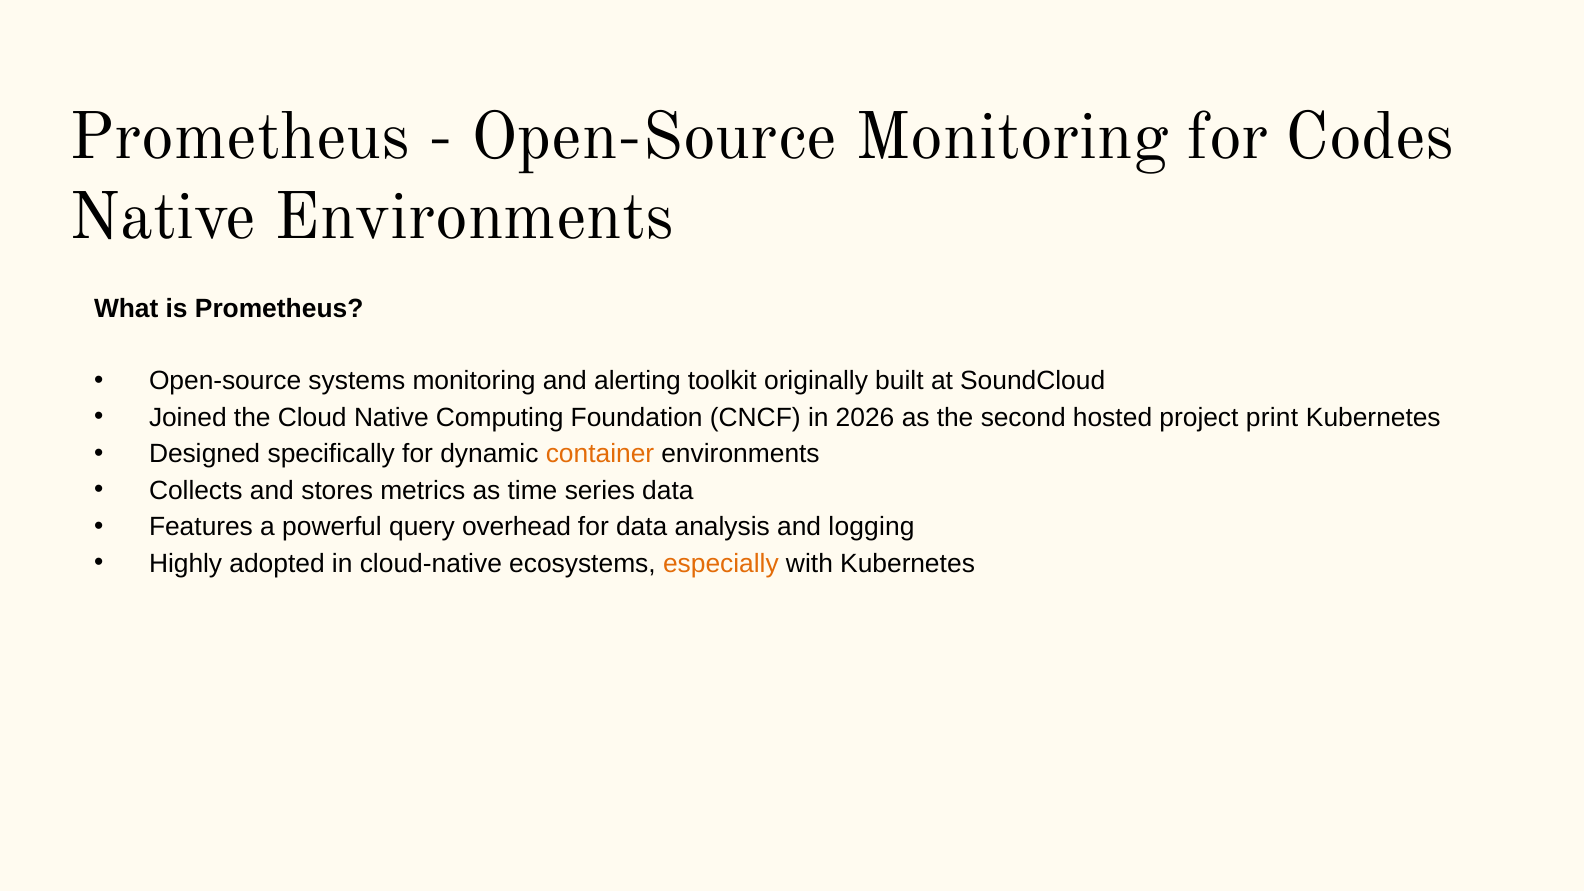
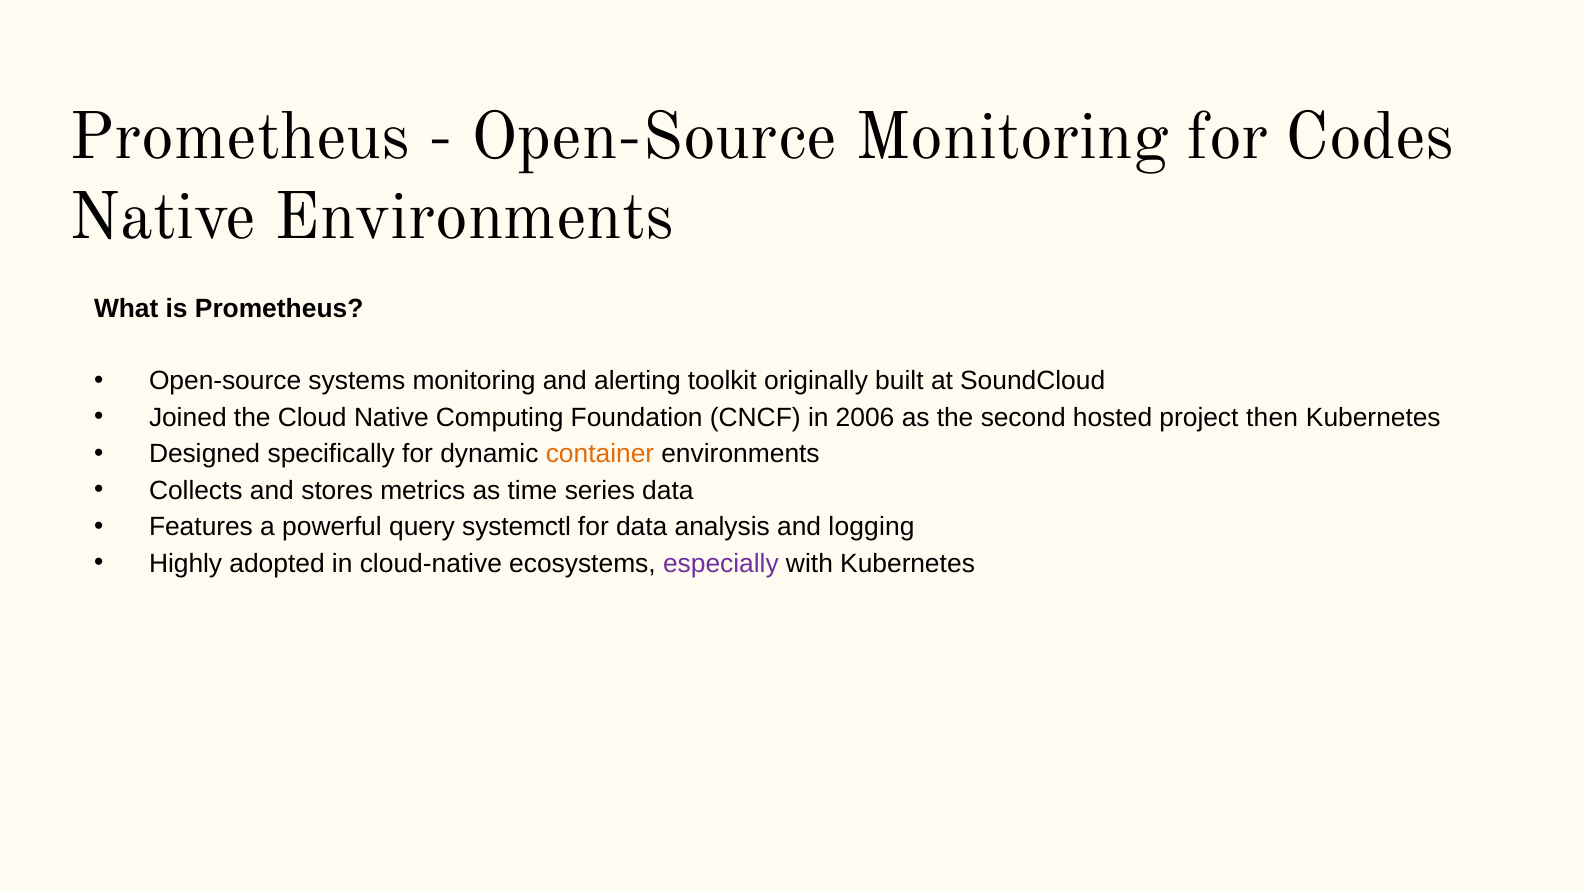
2026: 2026 -> 2006 (865, 418)
print: print -> then (1272, 418)
overhead: overhead -> systemctl (517, 527)
especially colour: orange -> purple (721, 563)
